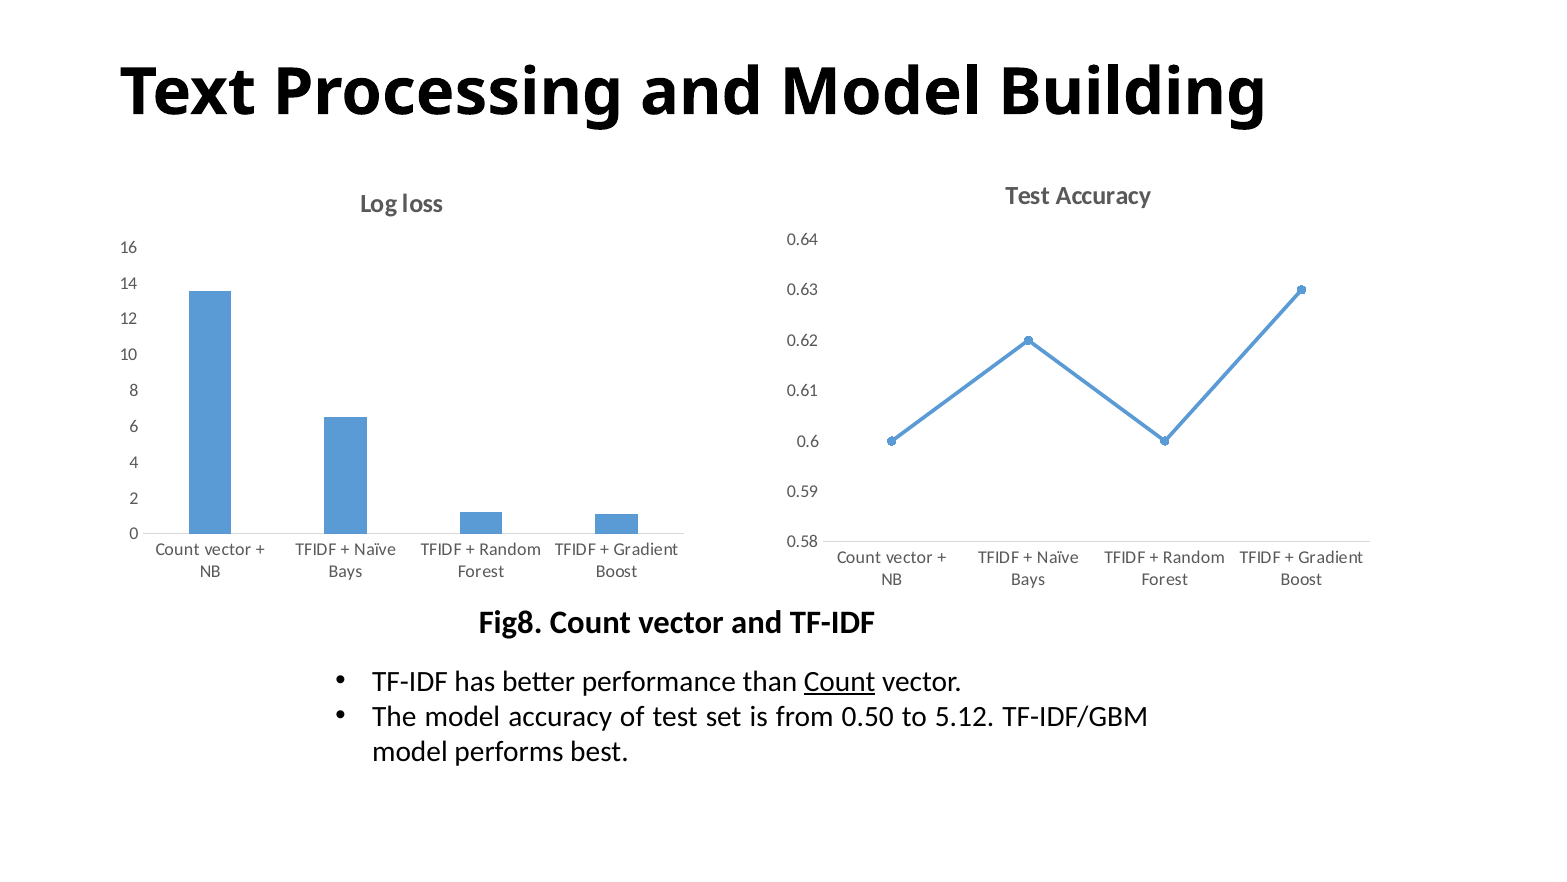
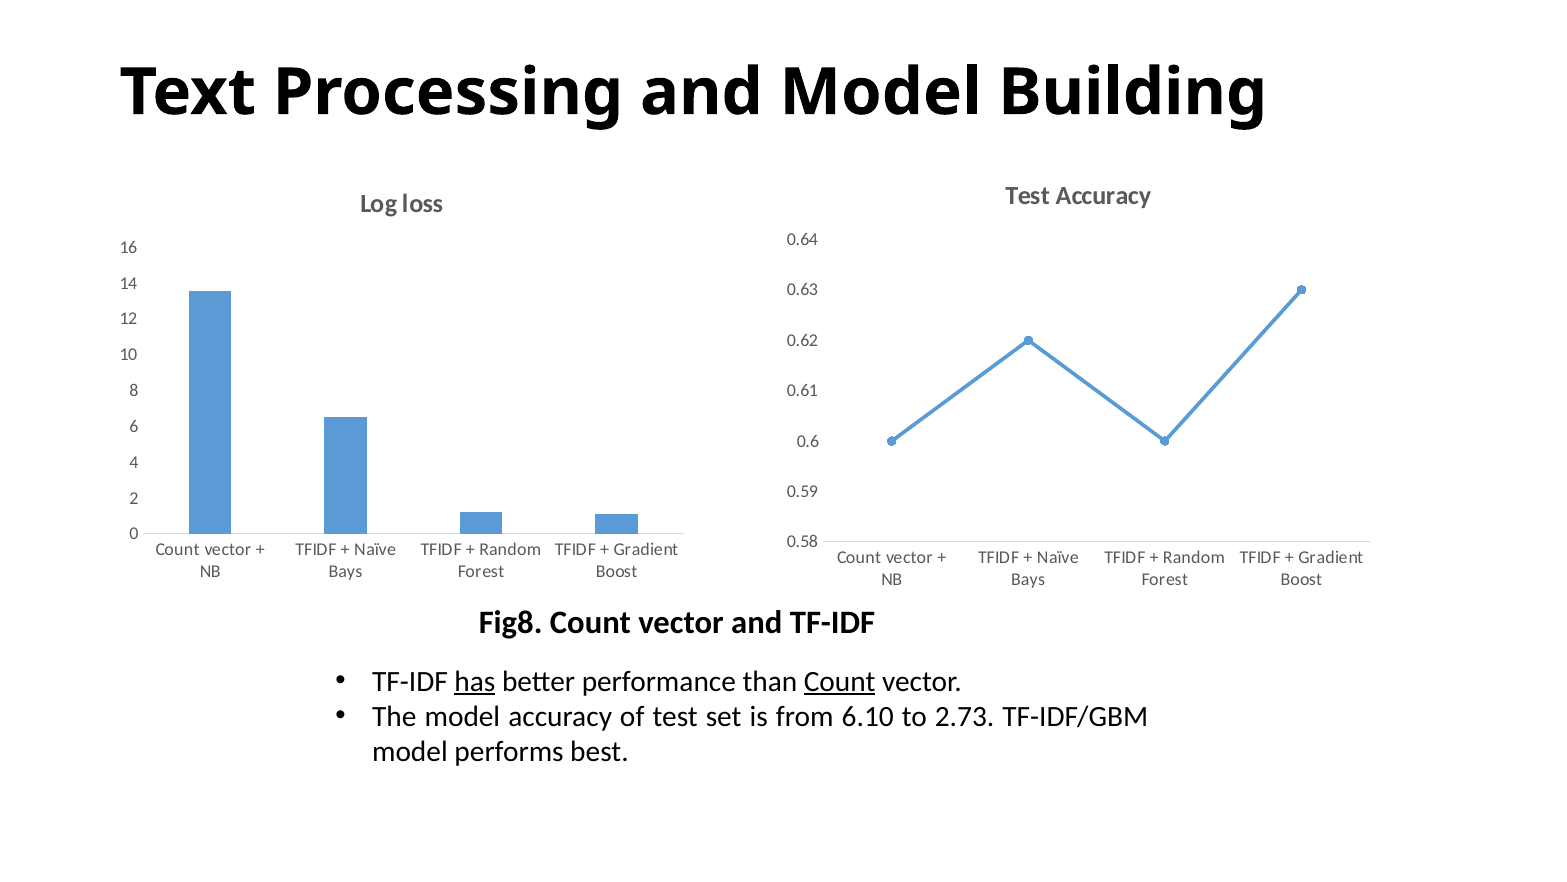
has underline: none -> present (475, 681)
0.50: 0.50 -> 6.10 (868, 716)
5.12: 5.12 -> 2.73 (965, 716)
